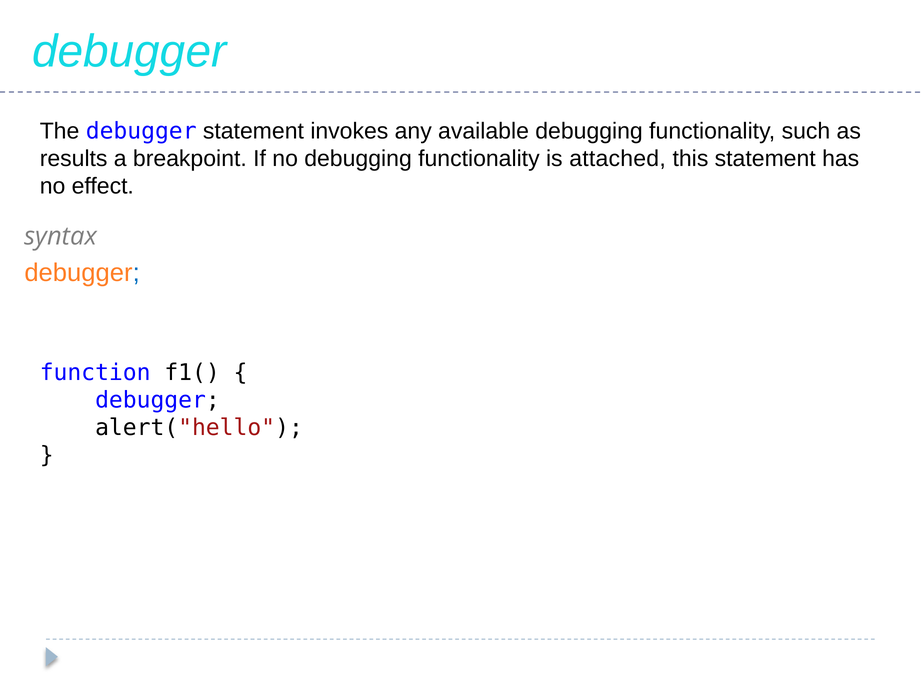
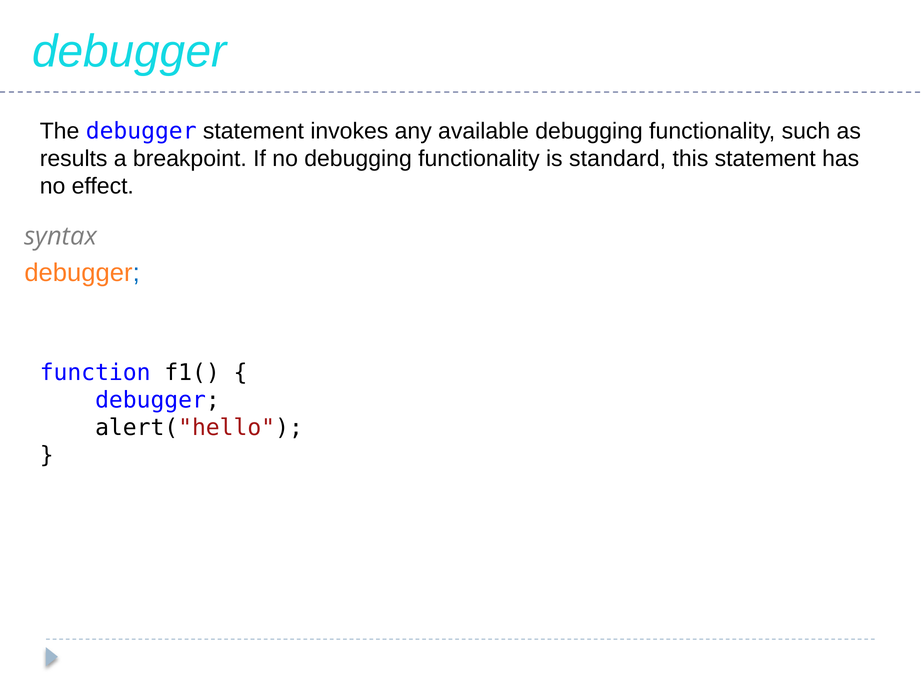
attached: attached -> standard (618, 159)
